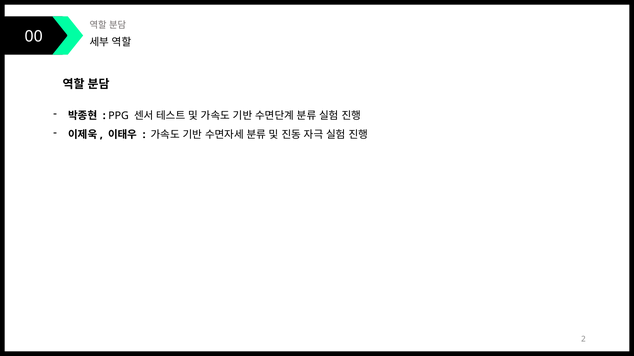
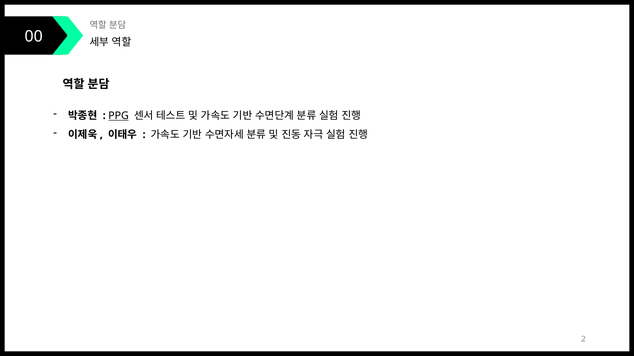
PPG underline: none -> present (119, 116)
